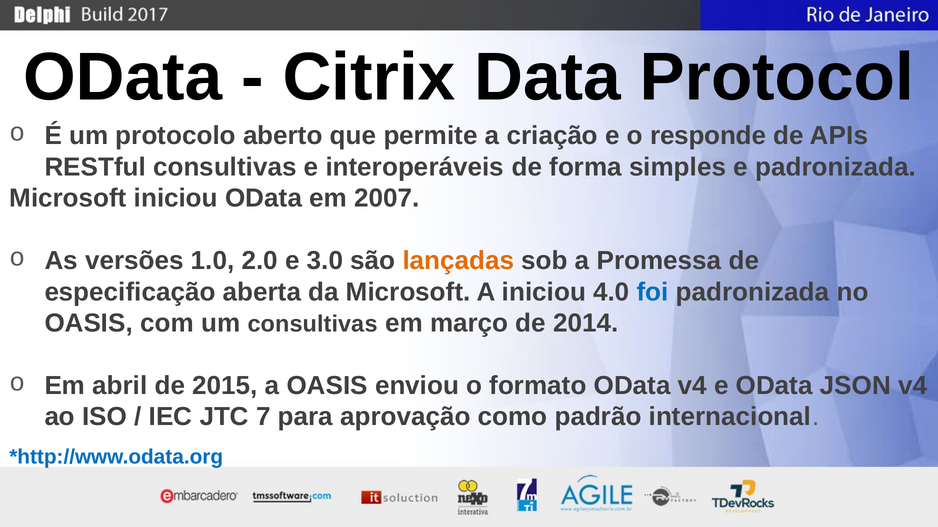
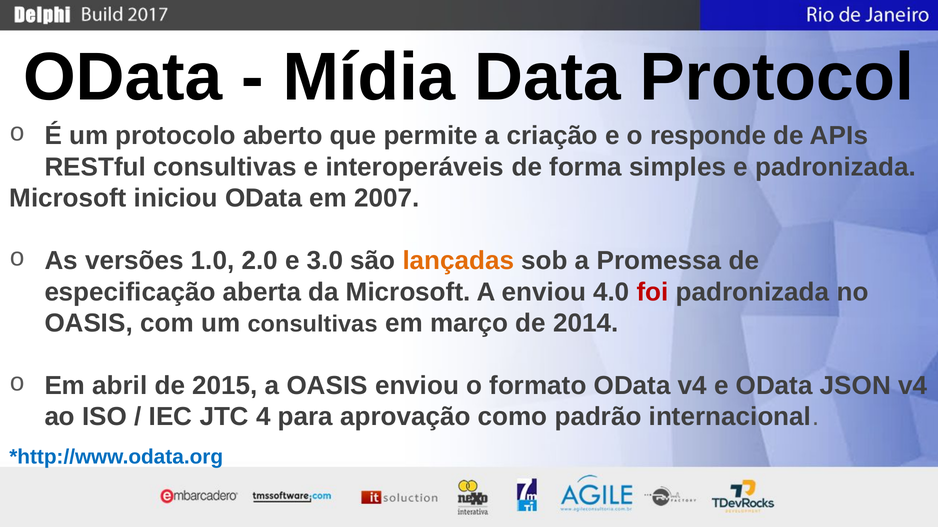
Citrix: Citrix -> Mídia (369, 78)
A iniciou: iniciou -> enviou (544, 292)
foi colour: blue -> red (653, 292)
7: 7 -> 4 (263, 417)
